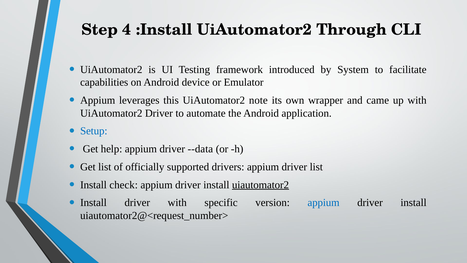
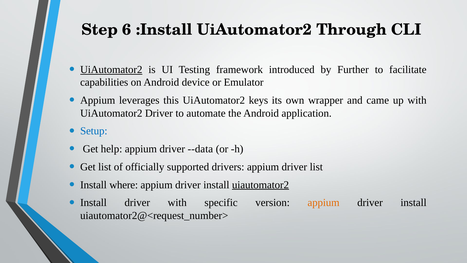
4: 4 -> 6 (127, 30)
UiAutomator2 underline: none -> present (111, 70)
System: System -> Further (353, 70)
note: note -> keys (258, 100)
check: check -> where (124, 185)
appium colour: blue -> orange (324, 202)
